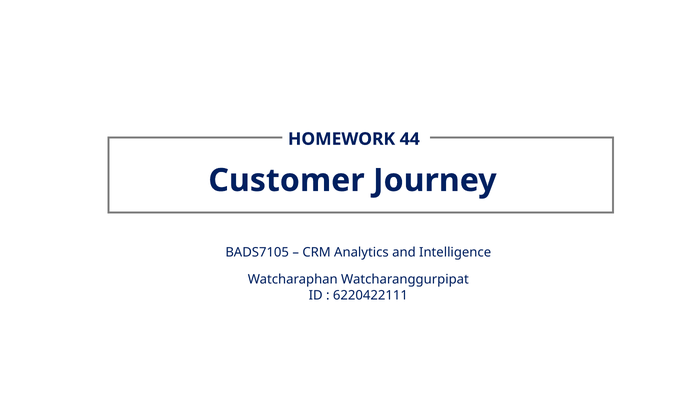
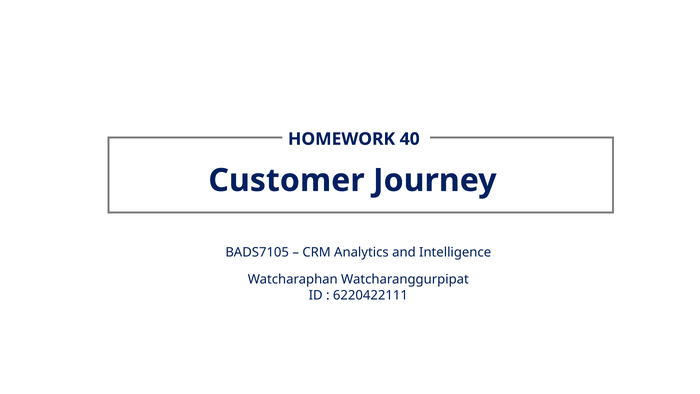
44: 44 -> 40 (410, 139)
